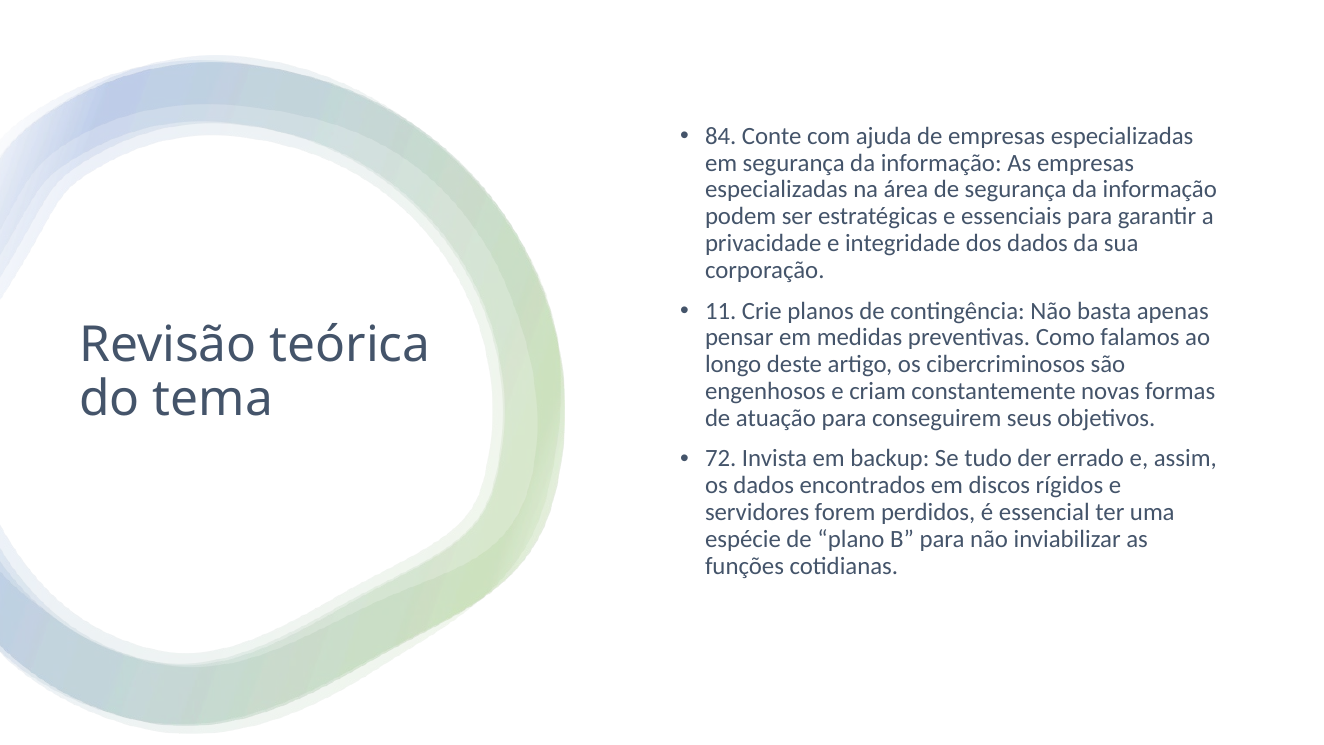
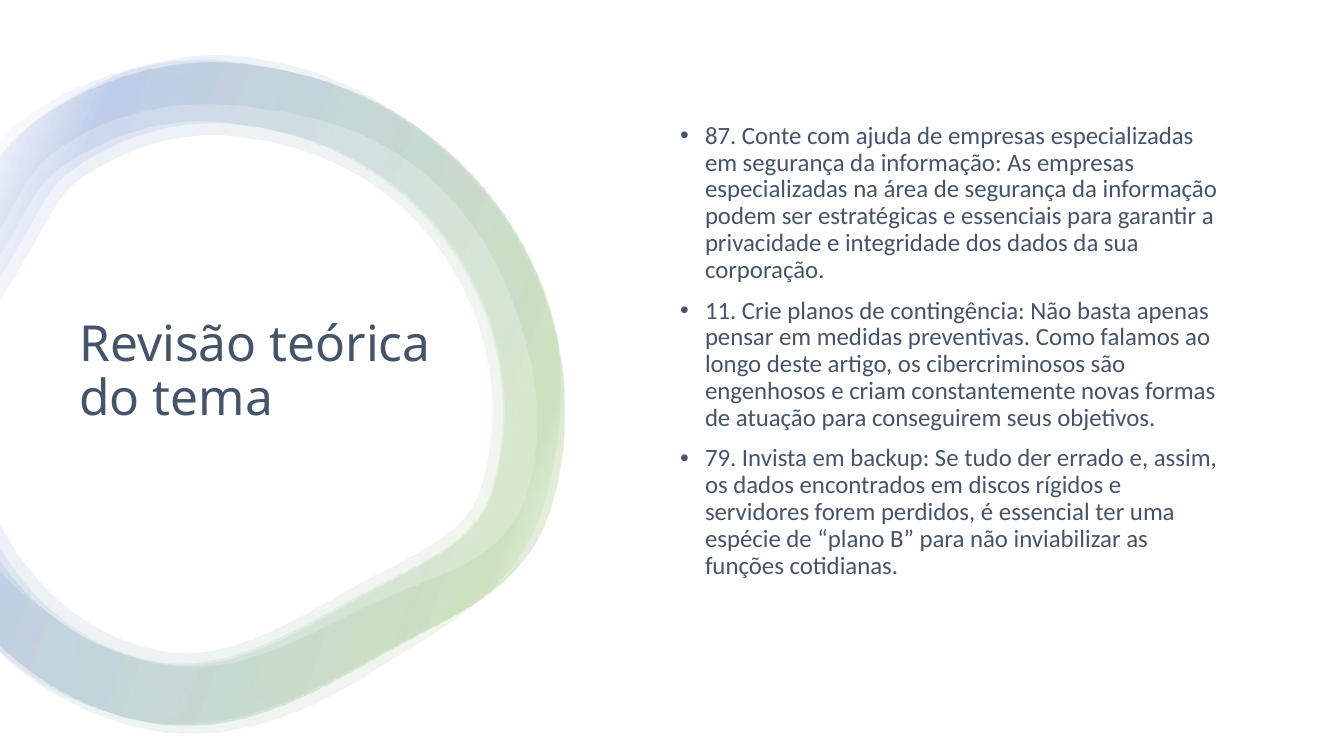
84: 84 -> 87 (721, 136)
72: 72 -> 79 (721, 459)
